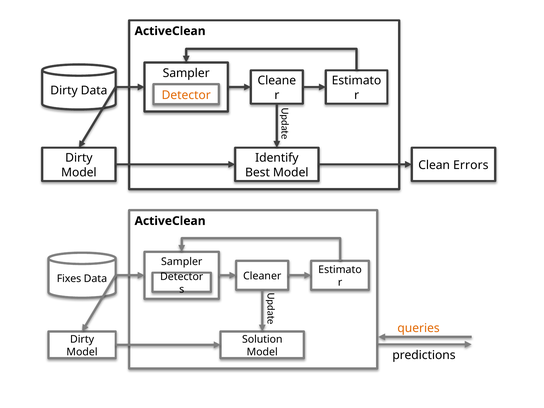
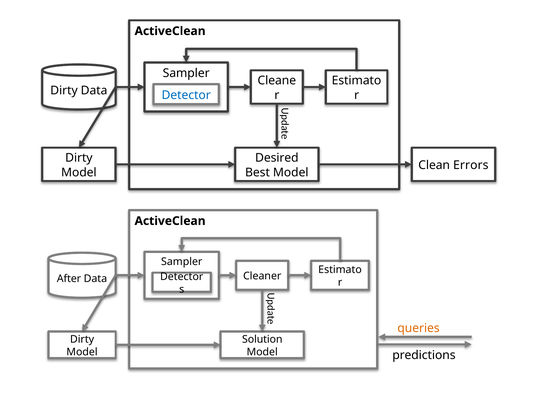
Detector colour: orange -> blue (186, 95)
Identify: Identify -> Desired (277, 158)
Fixes: Fixes -> After (69, 279)
